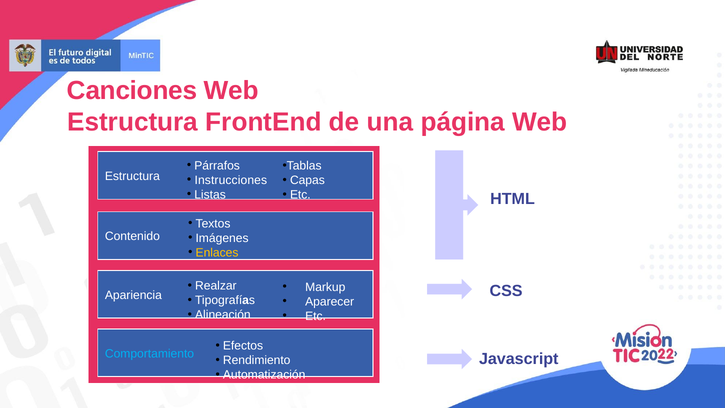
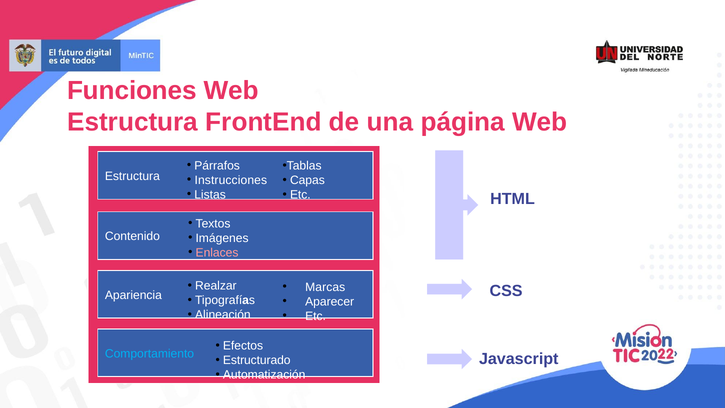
Canciones: Canciones -> Funciones (132, 91)
Enlaces colour: yellow -> pink (217, 252)
Markup: Markup -> Marcas (325, 287)
Rendimiento: Rendimiento -> Estructurado (257, 360)
